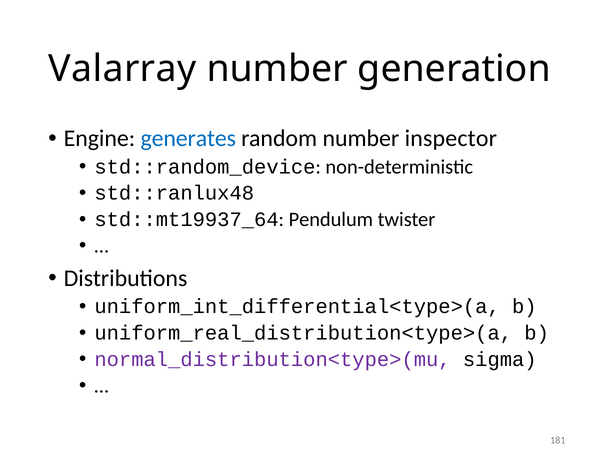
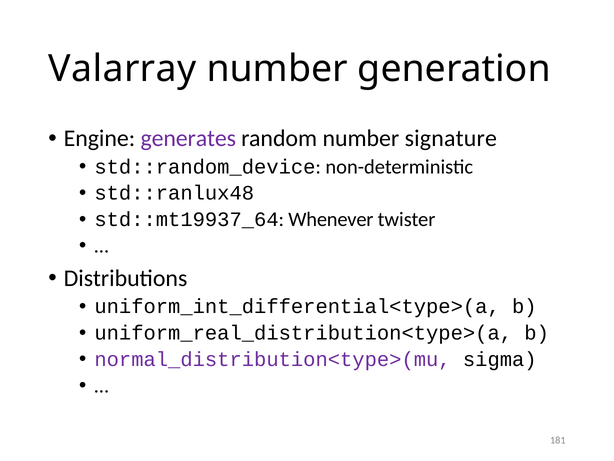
generates colour: blue -> purple (188, 138)
inspector: inspector -> signature (451, 138)
Pendulum: Pendulum -> Whenever (331, 219)
